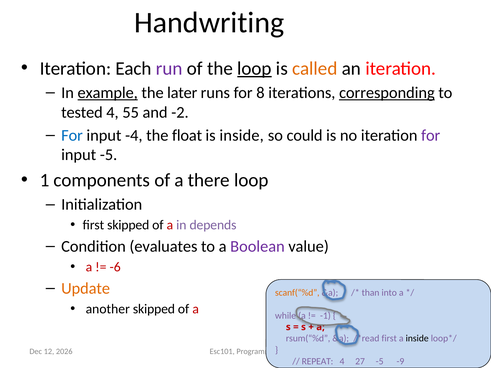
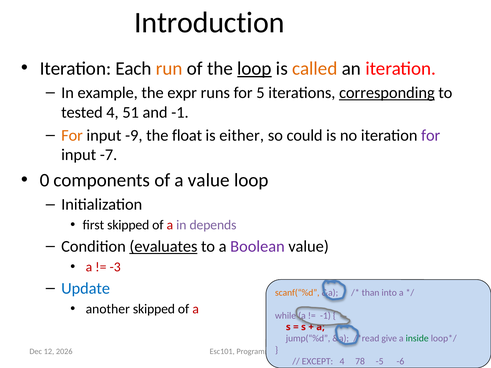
Handwriting: Handwriting -> Introduction (209, 23)
run colour: purple -> orange (169, 68)
example underline: present -> none (108, 93)
later: later -> expr (182, 93)
8: 8 -> 5 (260, 93)
55: 55 -> 51 (131, 112)
and -2: -2 -> -1 (180, 112)
For colour: blue -> orange (72, 135)
-4: -4 -> -9 (134, 135)
is inside: inside -> either (242, 135)
input -5: -5 -> -7 (109, 155)
1: 1 -> 0 (45, 180)
a there: there -> value (209, 180)
evaluates underline: none -> present (163, 247)
-6: -6 -> -3 (115, 267)
Update colour: orange -> blue (86, 289)
rsum(“%d: rsum(“%d -> jump(“%d (308, 339)
first: first -> give (389, 339)
inside colour: black -> green (417, 339)
REPEAT: REPEAT -> EXCEPT (317, 362)
27: 27 -> 78 (360, 362)
-9: -9 -> -6 (400, 362)
